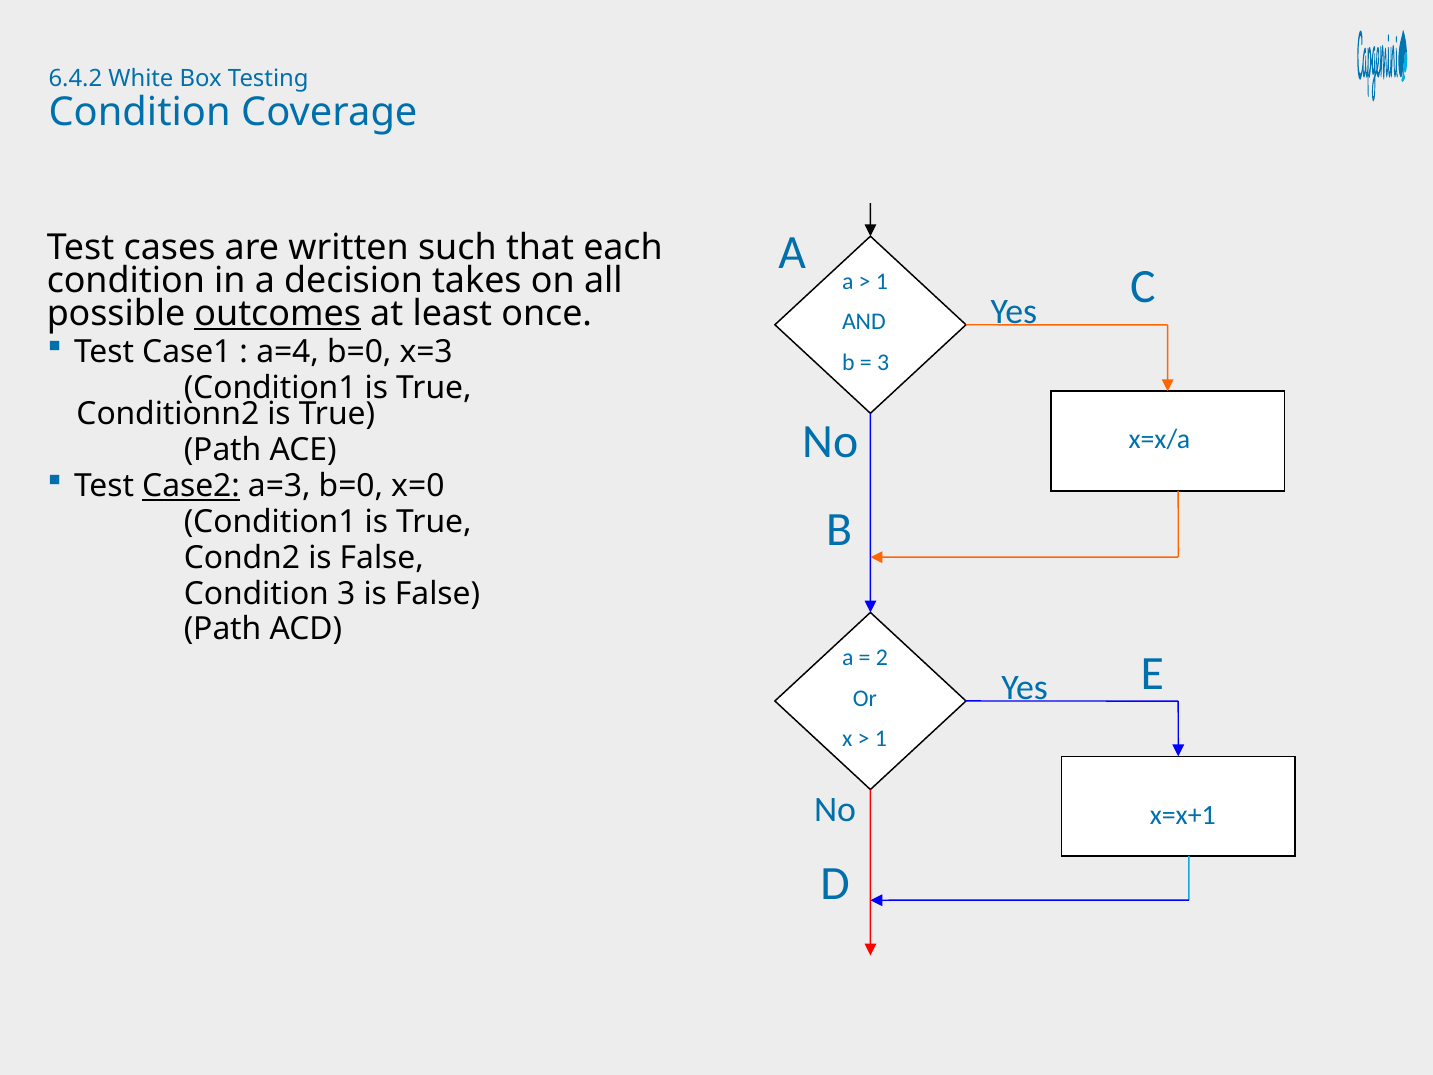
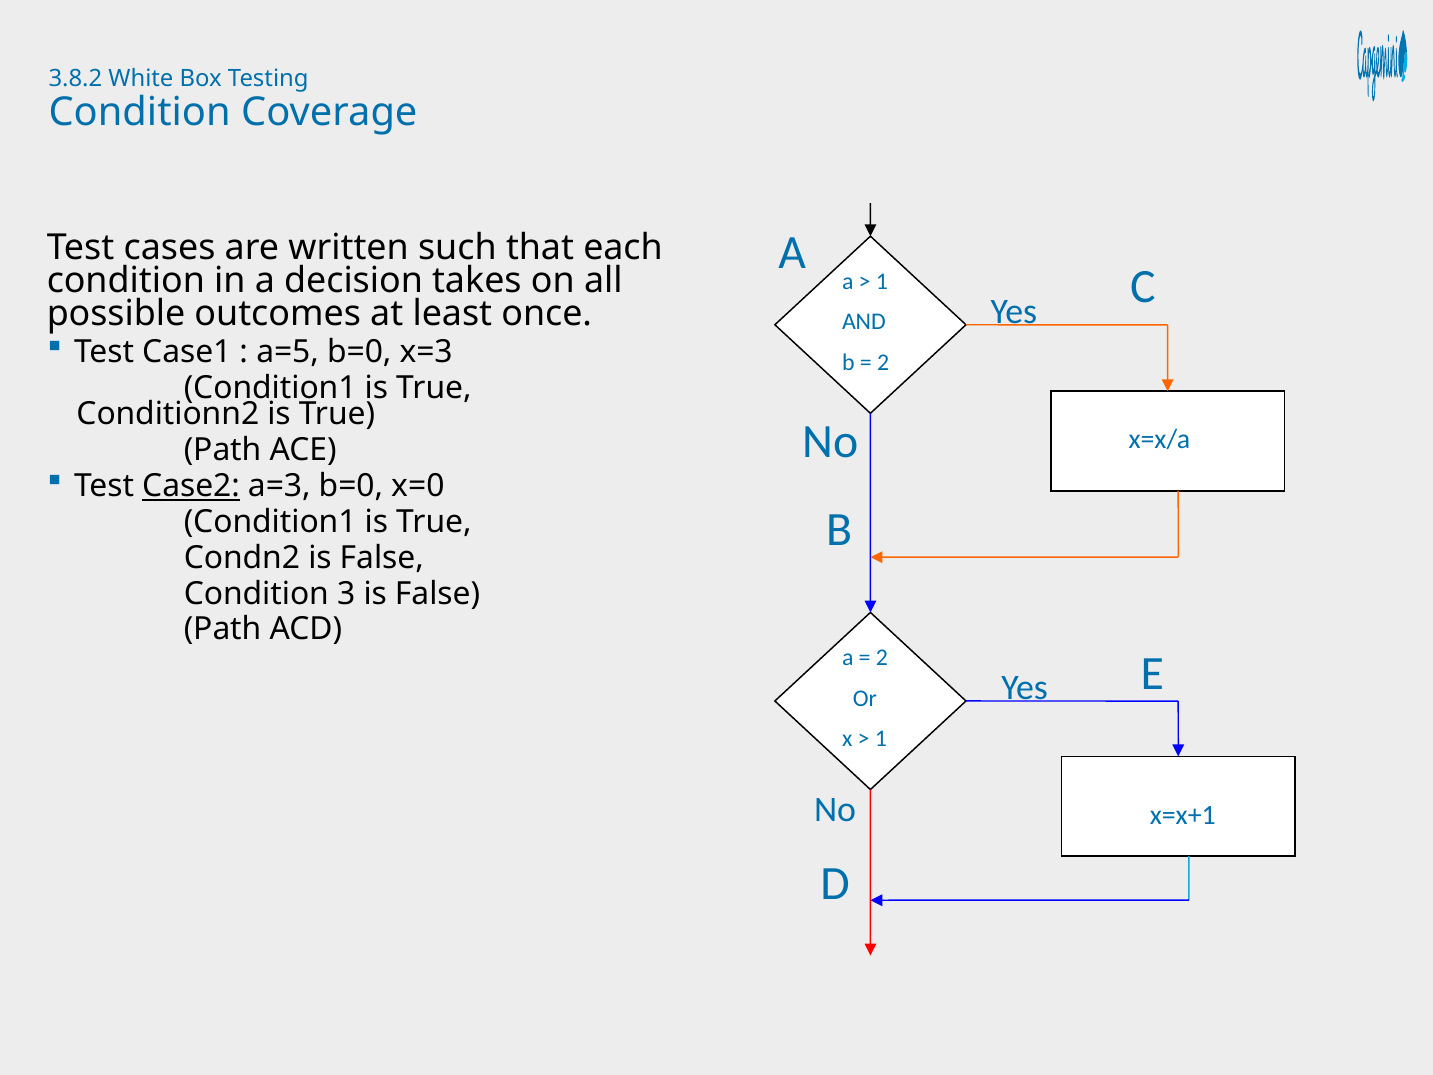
6.4.2: 6.4.2 -> 3.8.2 (75, 78)
outcomes underline: present -> none (278, 314)
a=4: a=4 -> a=5 (288, 352)
3: 3 -> 2 (883, 363)
